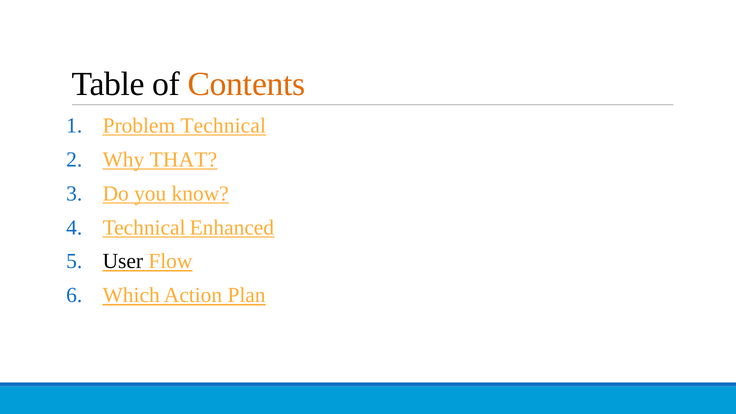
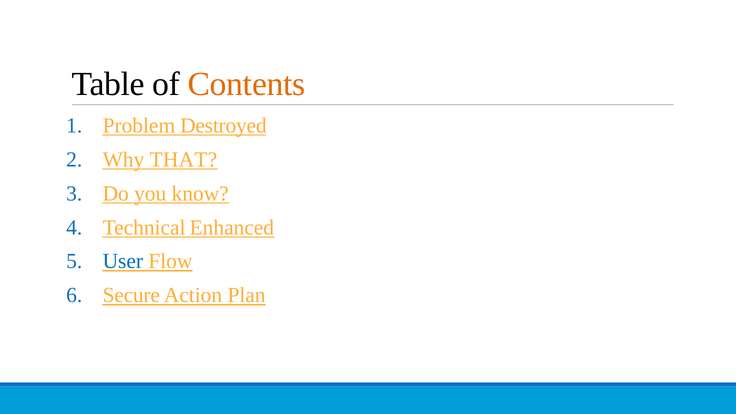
Problem Technical: Technical -> Destroyed (223, 126)
User colour: black -> blue (123, 261)
Which: Which -> Secure (131, 295)
